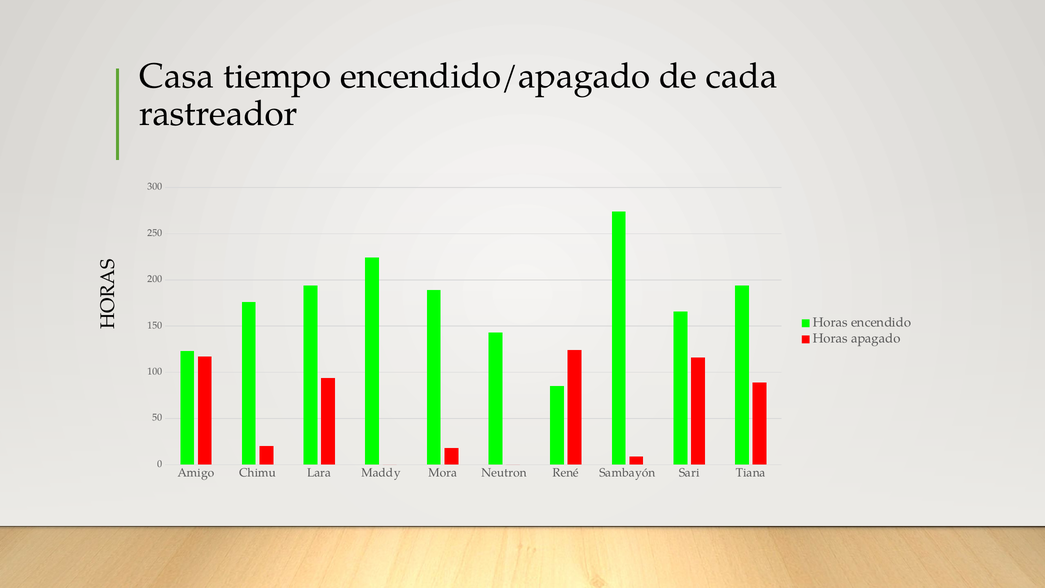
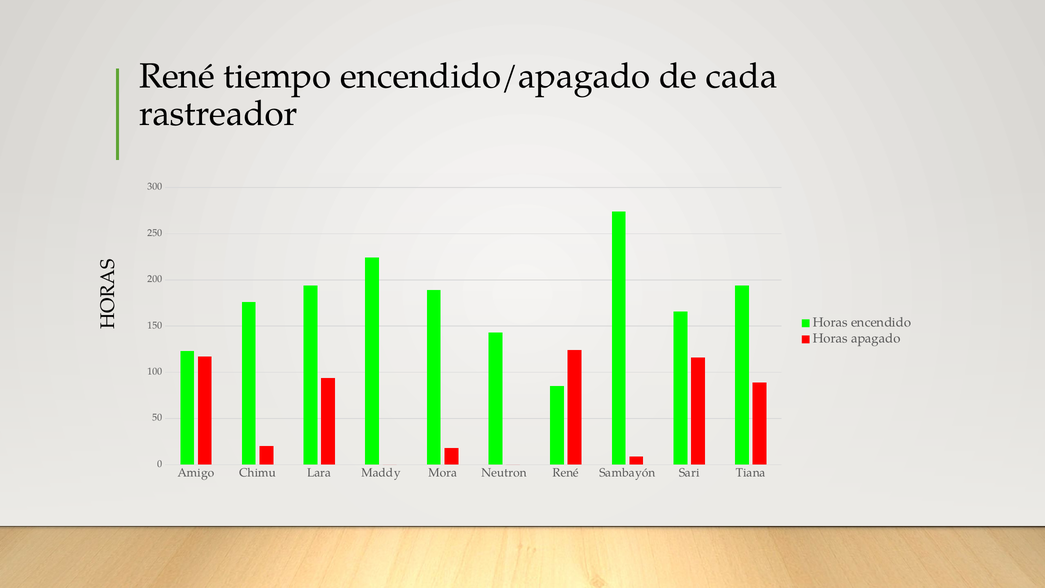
Casa: Casa -> René (177, 76)
